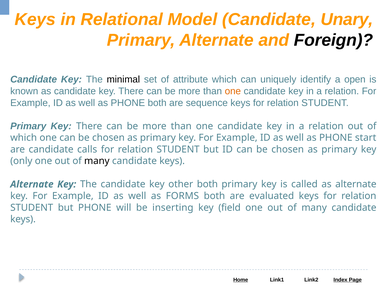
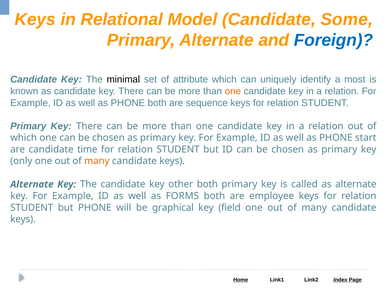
Unary: Unary -> Some (347, 19)
Foreign colour: black -> blue (334, 40)
open: open -> most (355, 79)
calls: calls -> time (87, 149)
many colour: black -> orange (97, 161)
evaluated: evaluated -> employee (272, 195)
inserting: inserting -> graphical (173, 207)
